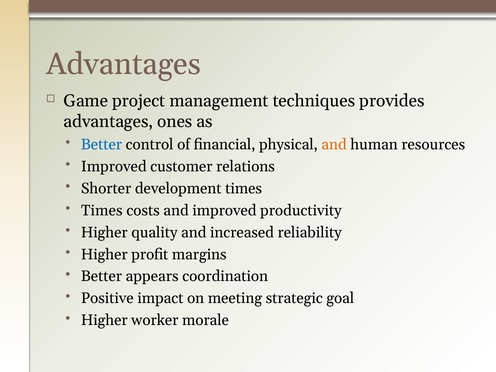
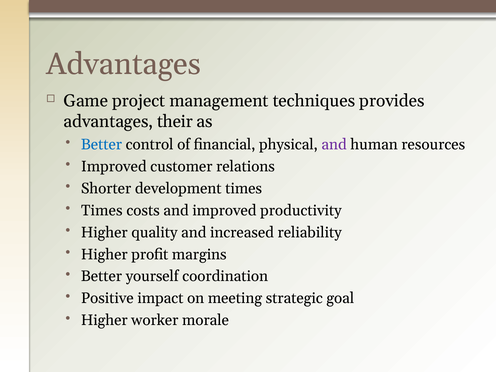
ones: ones -> their (175, 121)
and colour: orange -> purple (334, 145)
appears: appears -> yourself (152, 276)
